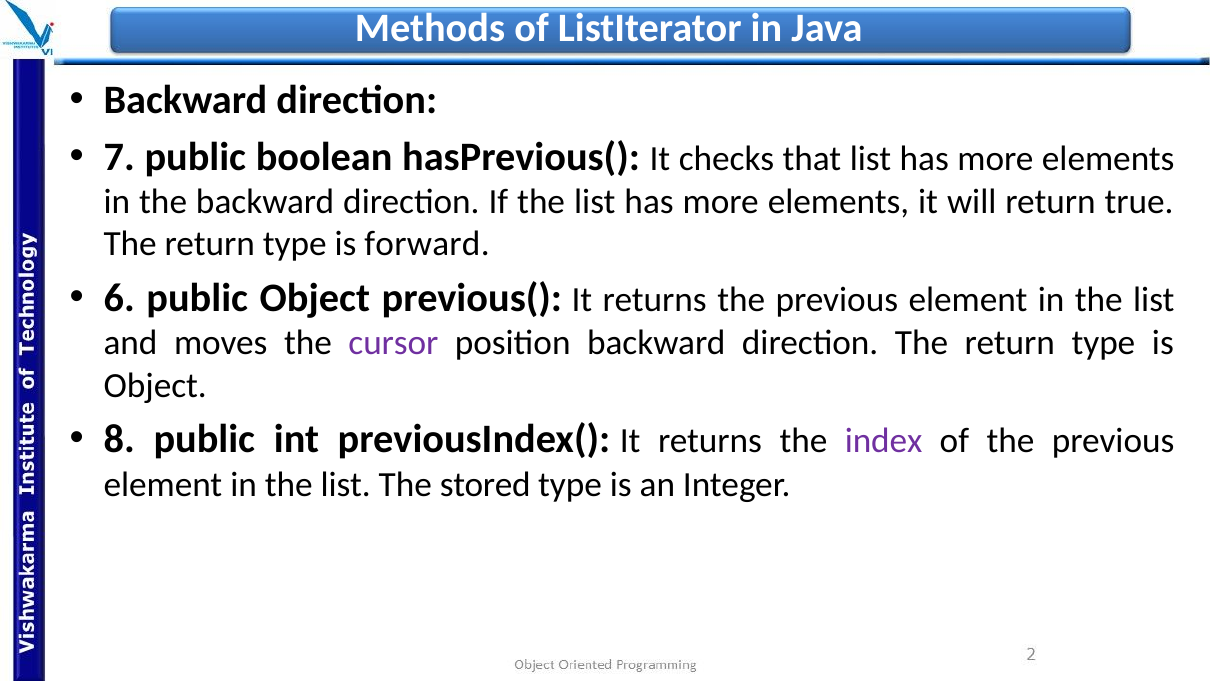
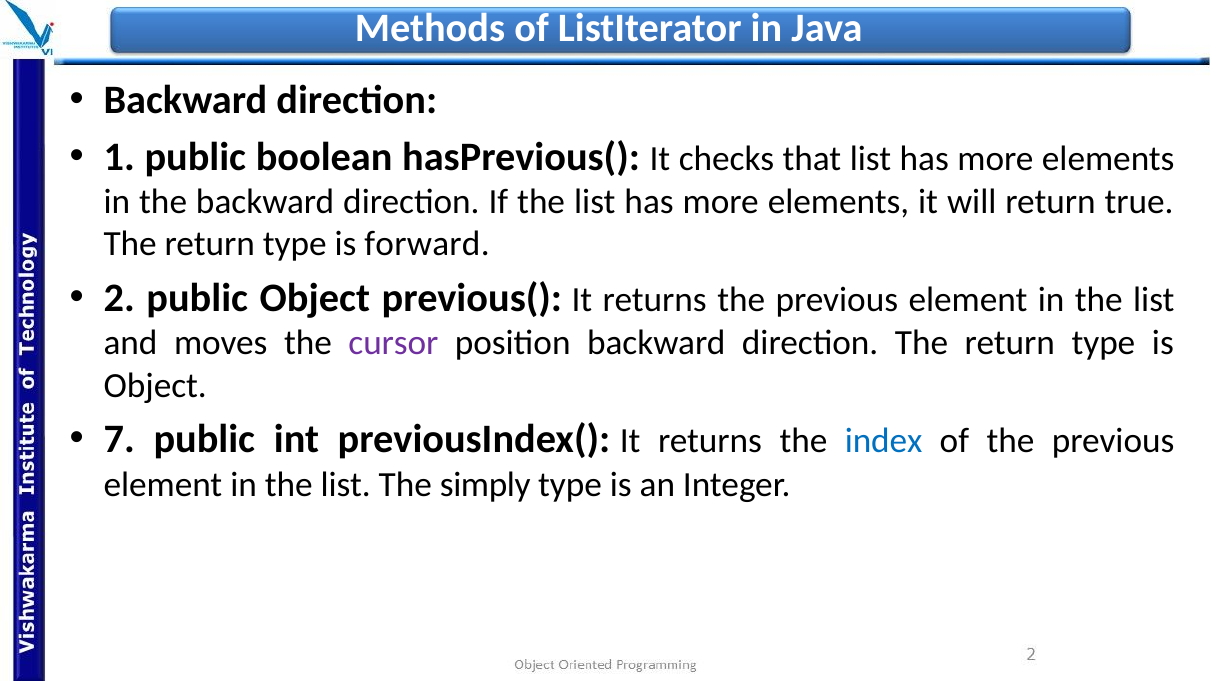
7: 7 -> 1 (119, 157)
6: 6 -> 2 (119, 298)
8: 8 -> 7 (119, 439)
index colour: purple -> blue (884, 441)
stored: stored -> simply (485, 484)
